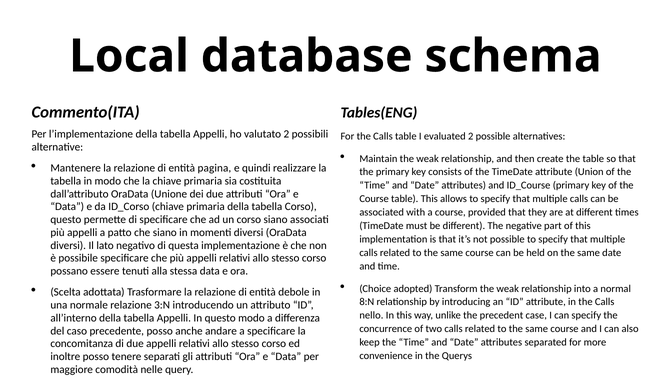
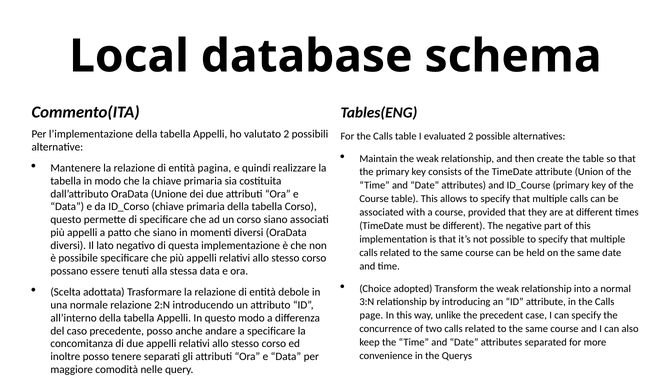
8:N: 8:N -> 3:N (367, 302)
3:N: 3:N -> 2:N (162, 305)
nello: nello -> page (371, 316)
